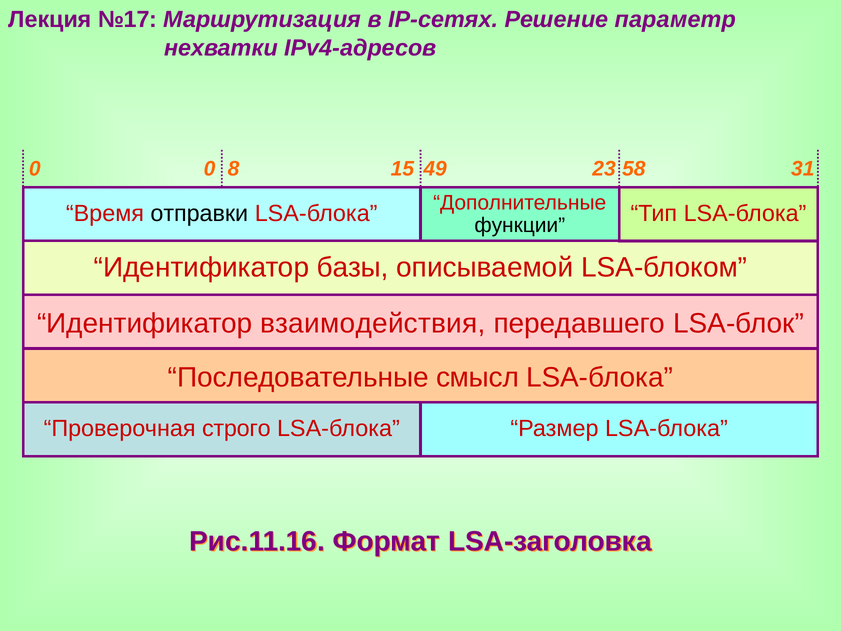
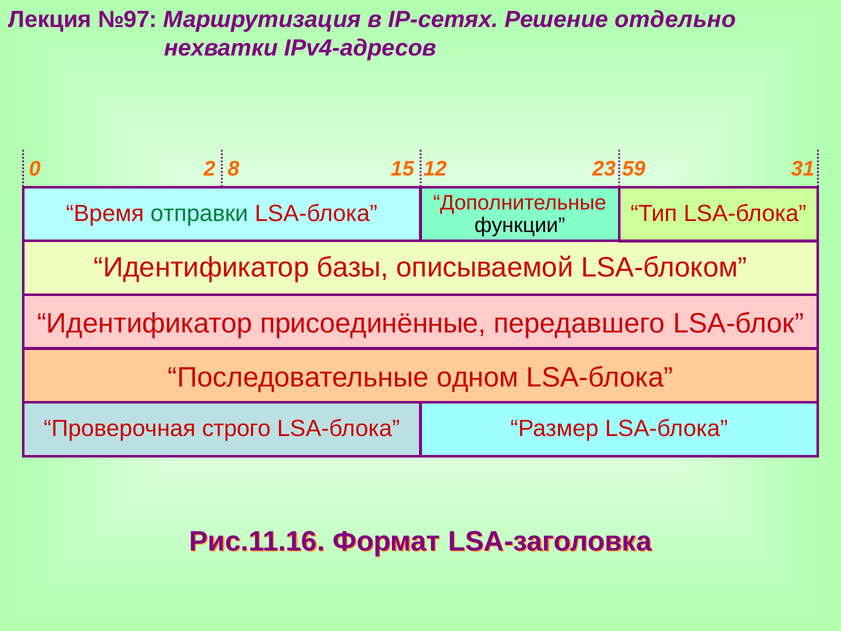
№17: №17 -> №97 (128, 20)
параметр: параметр -> отдельно (675, 20)
0 0: 0 -> 2 (210, 169)
49: 49 -> 12 (435, 169)
58: 58 -> 59 (634, 169)
отправки colour: black -> green (199, 213)
взаимодействия: взаимодействия -> присоединённые (373, 323)
смысл: смысл -> одном (477, 377)
